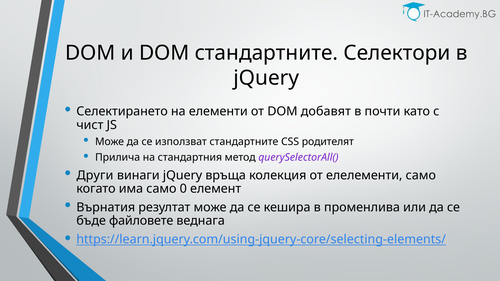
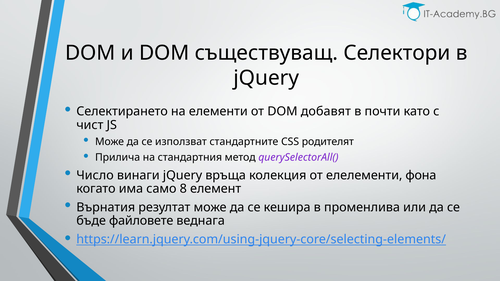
DOM стандартните: стандартните -> съществуващ (266, 53)
Други: Други -> Число (95, 175)
елелементи само: само -> фона (421, 175)
0: 0 -> 8 (183, 189)
